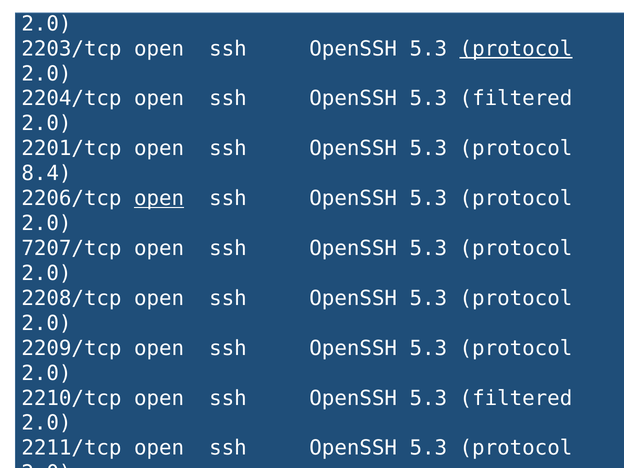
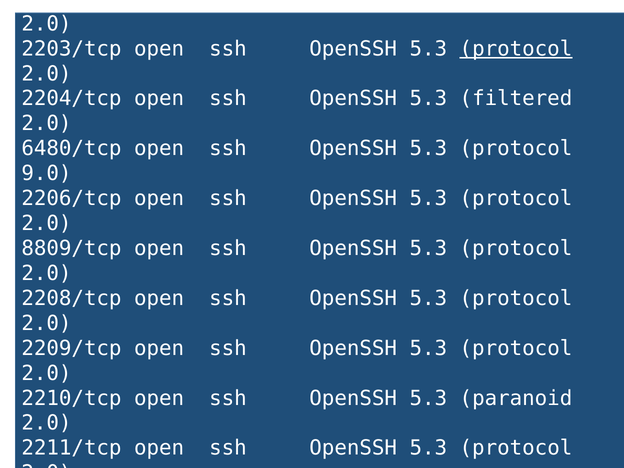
2201/tcp: 2201/tcp -> 6480/tcp (71, 149)
8.4: 8.4 -> 9.0 (46, 174)
open underline: present -> none (159, 198)
7207/tcp: 7207/tcp -> 8809/tcp (71, 248)
filtered: filtered -> paranoid (516, 398)
